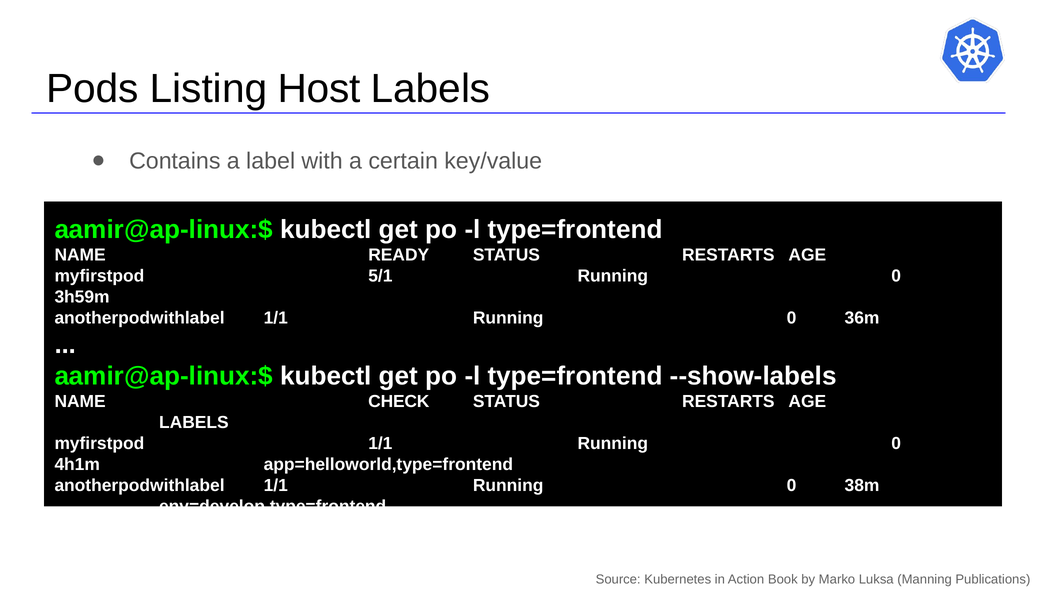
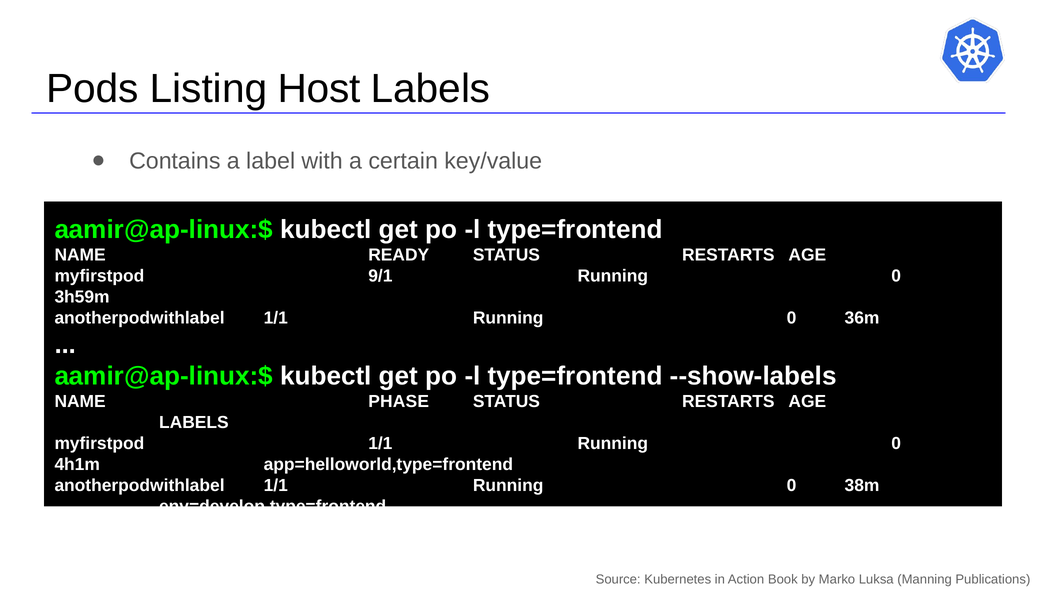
5/1: 5/1 -> 9/1 (380, 276)
CHECK: CHECK -> PHASE (399, 401)
